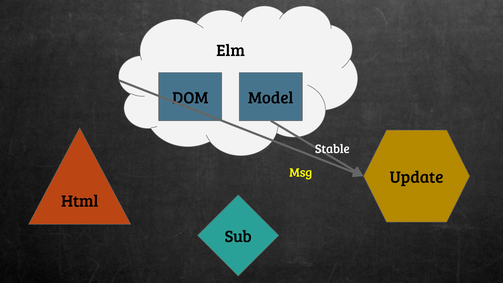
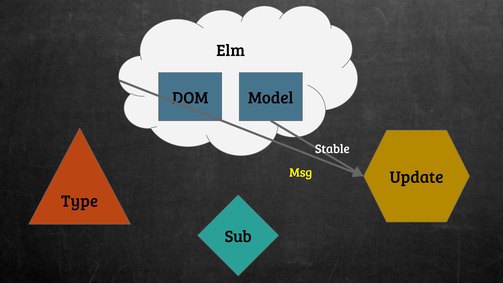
Html: Html -> Type (80, 201)
